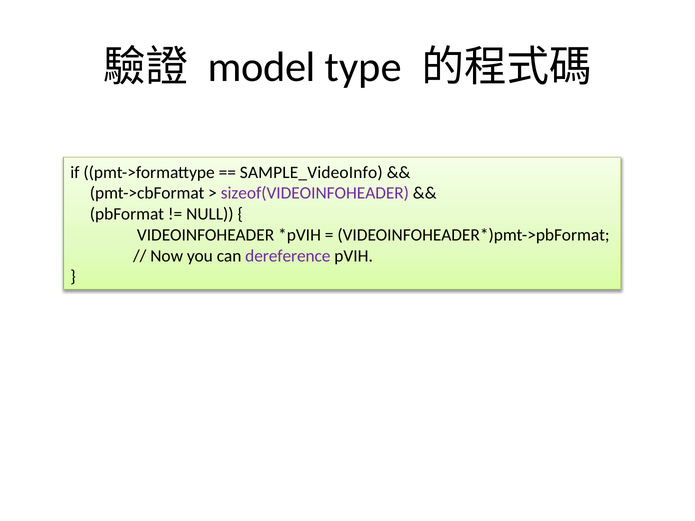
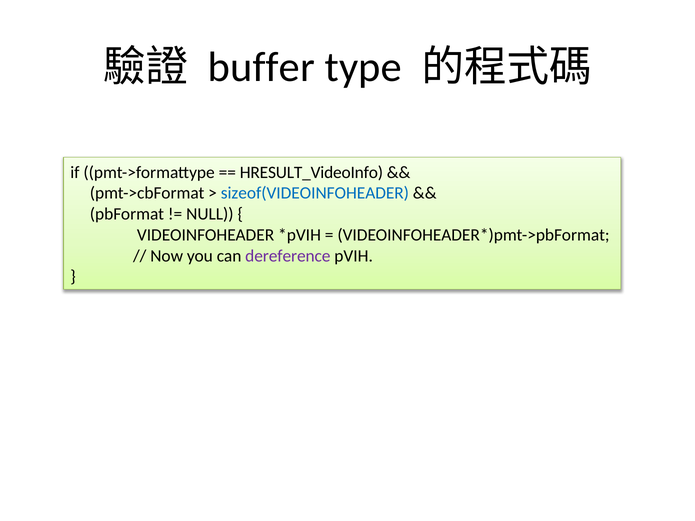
model: model -> buffer (261, 67)
SAMPLE_VideoInfo: SAMPLE_VideoInfo -> HRESULT_VideoInfo (311, 173)
sizeof(VIDEOINFOHEADER colour: purple -> blue (315, 193)
